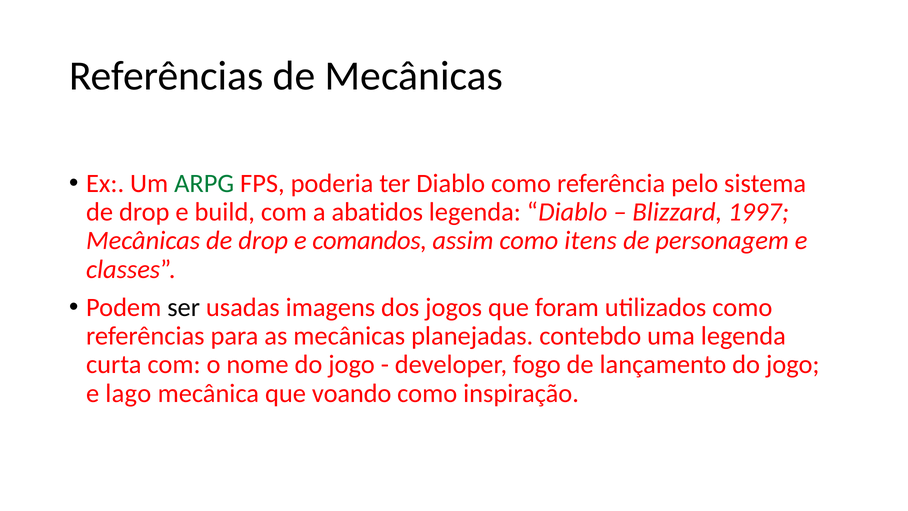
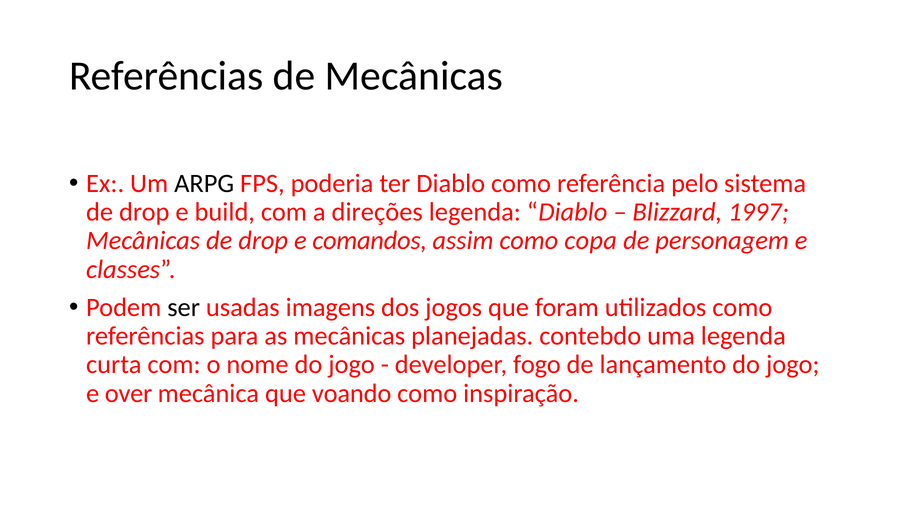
ARPG colour: green -> black (204, 183)
abatidos: abatidos -> direções (377, 212)
itens: itens -> copa (591, 241)
lago: lago -> over (129, 393)
